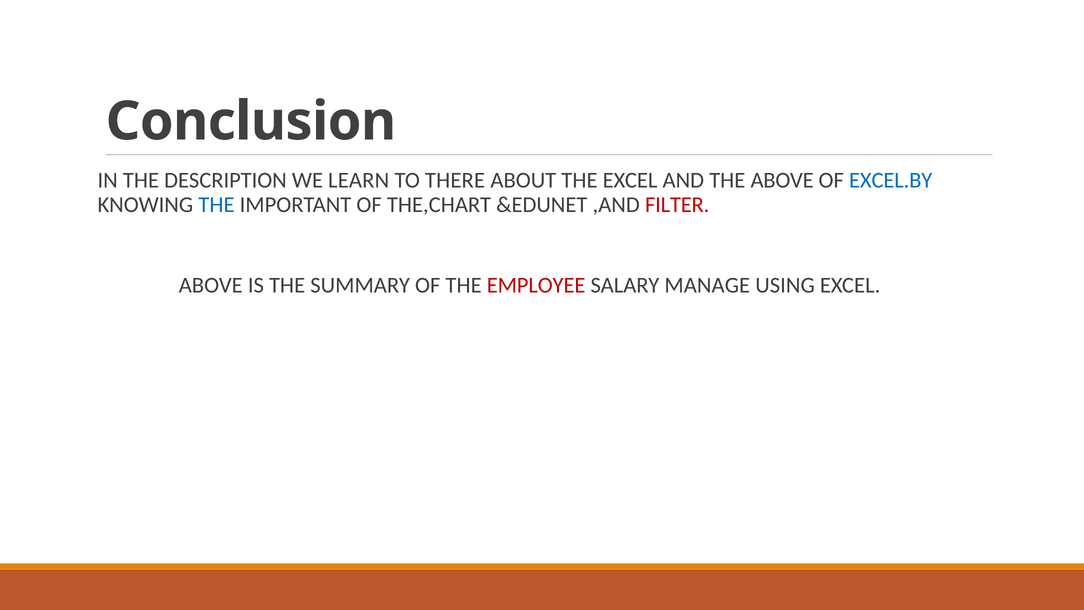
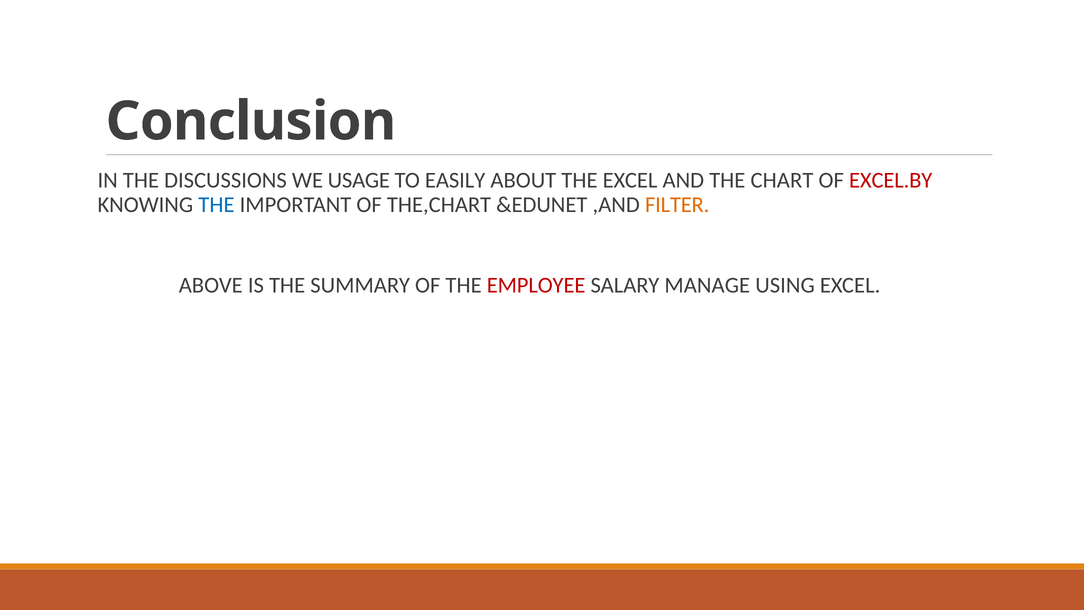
DESCRIPTION: DESCRIPTION -> DISCUSSIONS (225, 180)
LEARN: LEARN -> USAGE (359, 180)
THERE: THERE -> EASILY (455, 180)
THE ABOVE: ABOVE -> CHART (782, 180)
EXCEL.BY colour: blue -> red (891, 180)
FILTER colour: red -> orange (677, 205)
